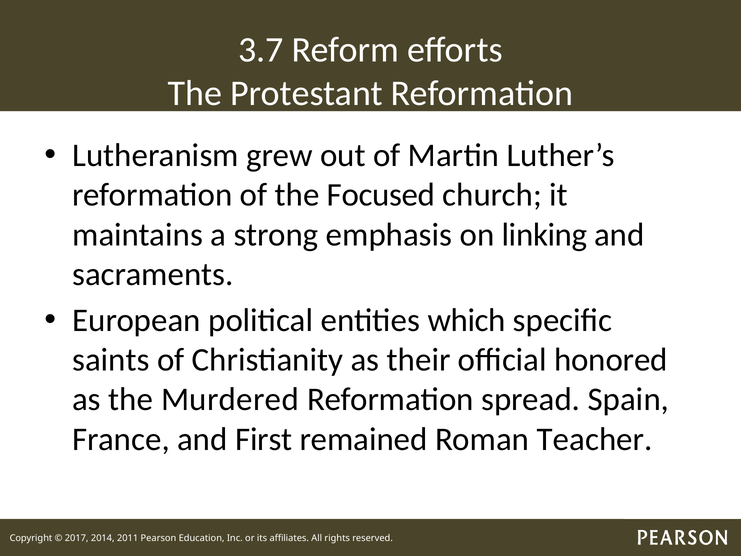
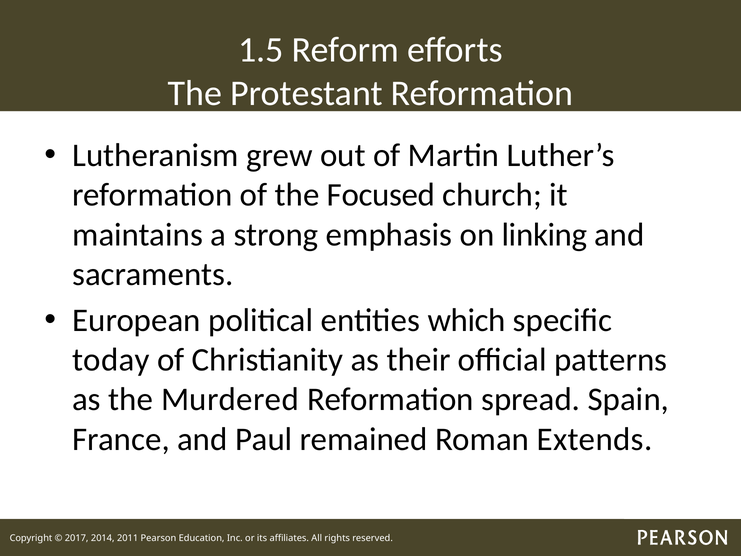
3.7: 3.7 -> 1.5 (261, 50)
saints: saints -> today (111, 360)
honored: honored -> patterns (611, 360)
First: First -> Paul (264, 439)
Teacher: Teacher -> Extends (595, 439)
